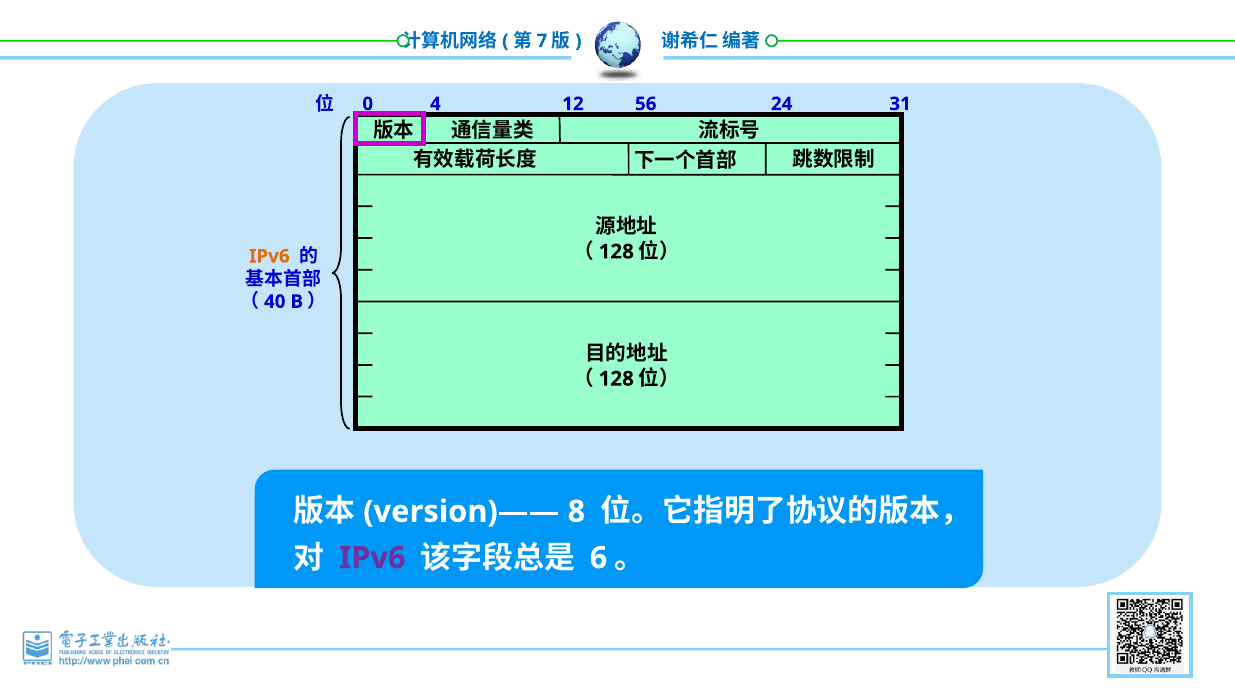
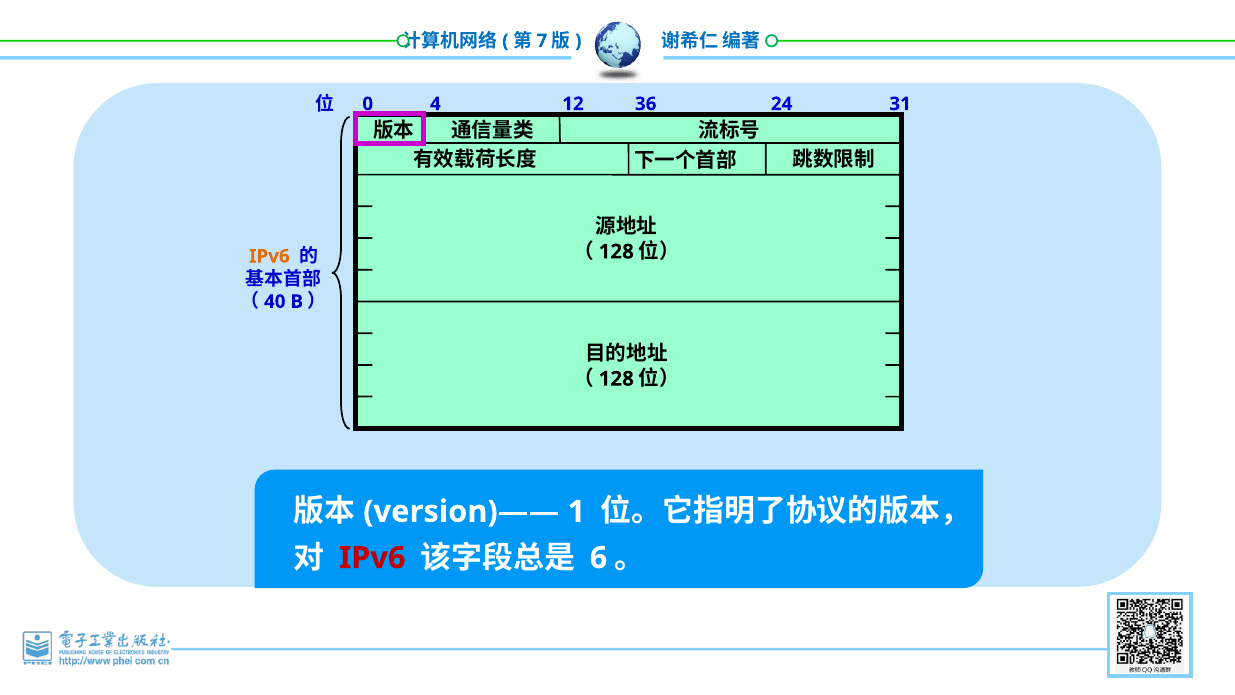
56: 56 -> 36 (646, 104)
8: 8 -> 1 (576, 511)
IPv6 colour: purple -> red (372, 558)
